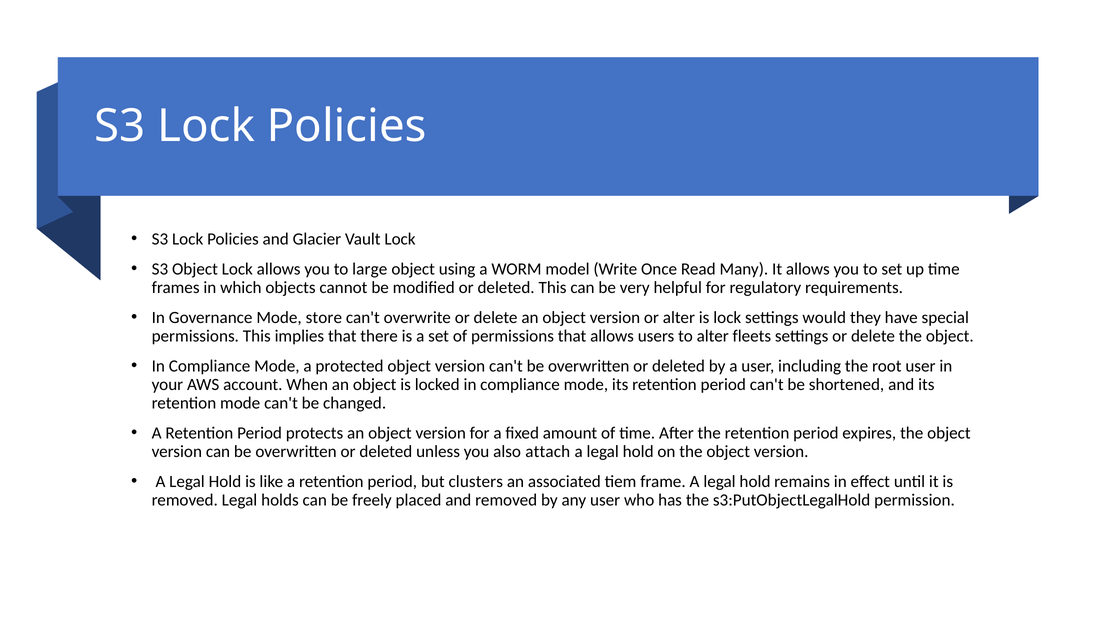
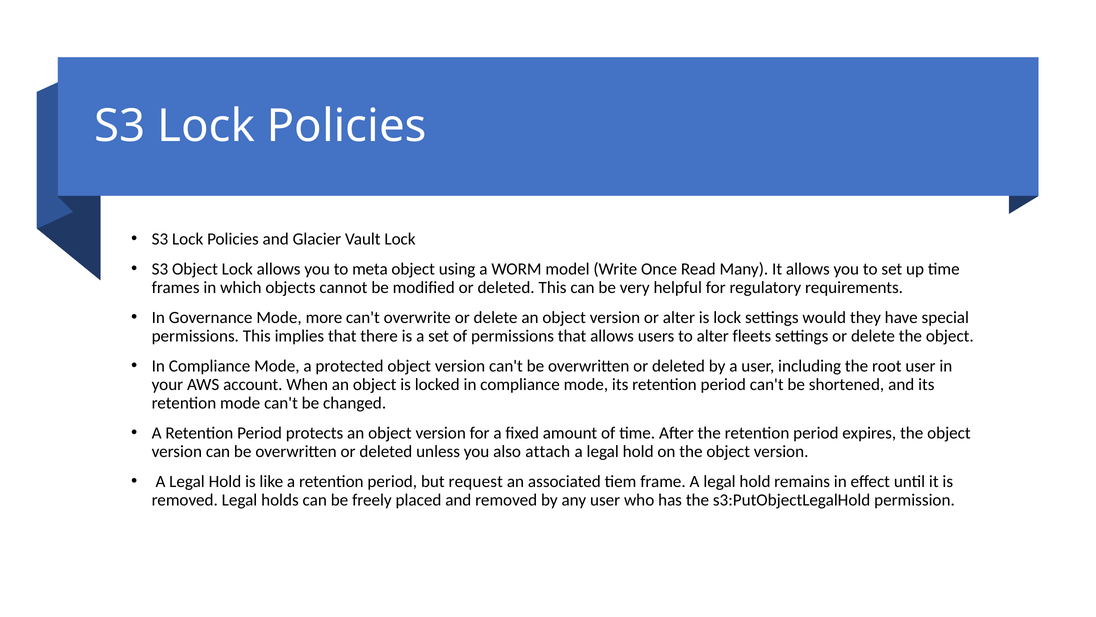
large: large -> meta (370, 269)
store: store -> more (324, 317)
clusters: clusters -> request (476, 481)
